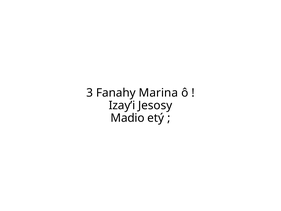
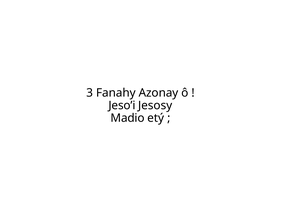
Marina: Marina -> Azonay (158, 93)
Izay’i: Izay’i -> Jeso’i (122, 105)
